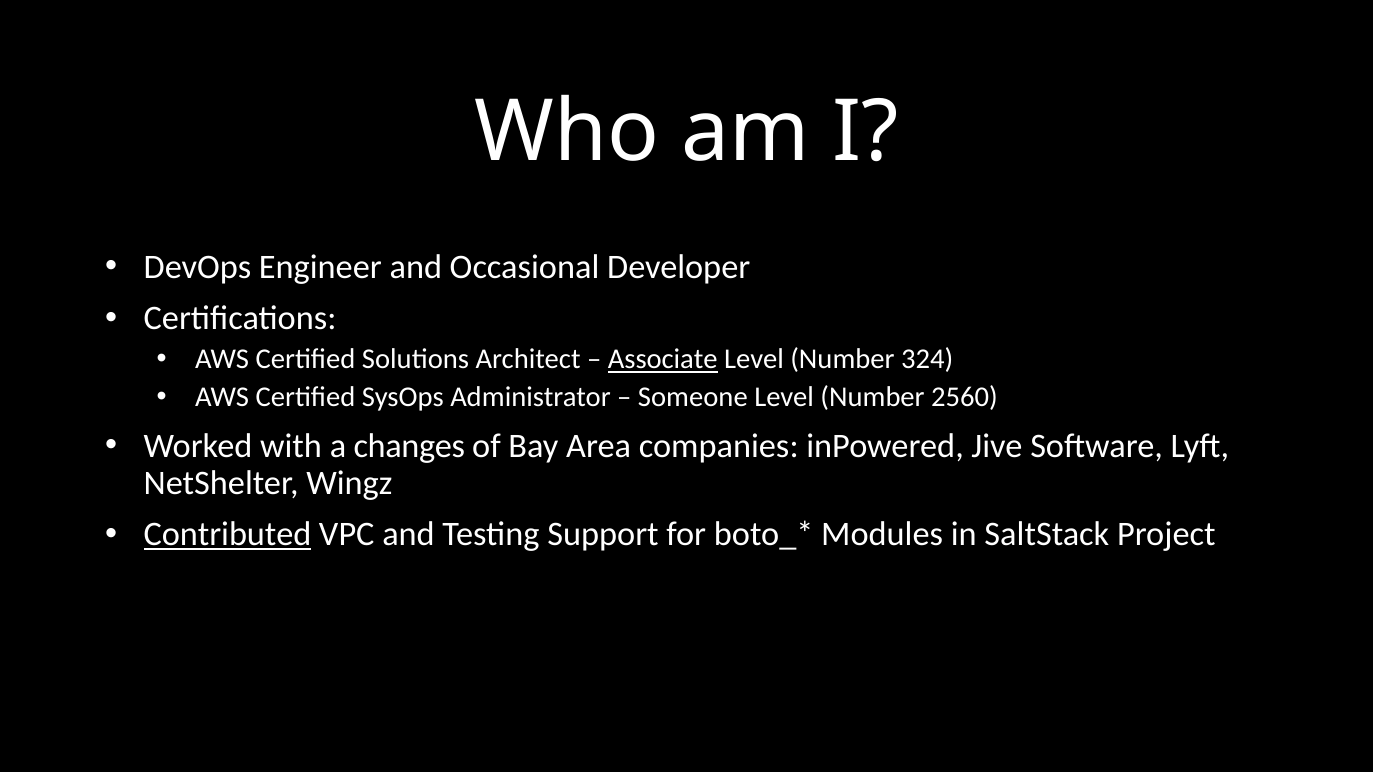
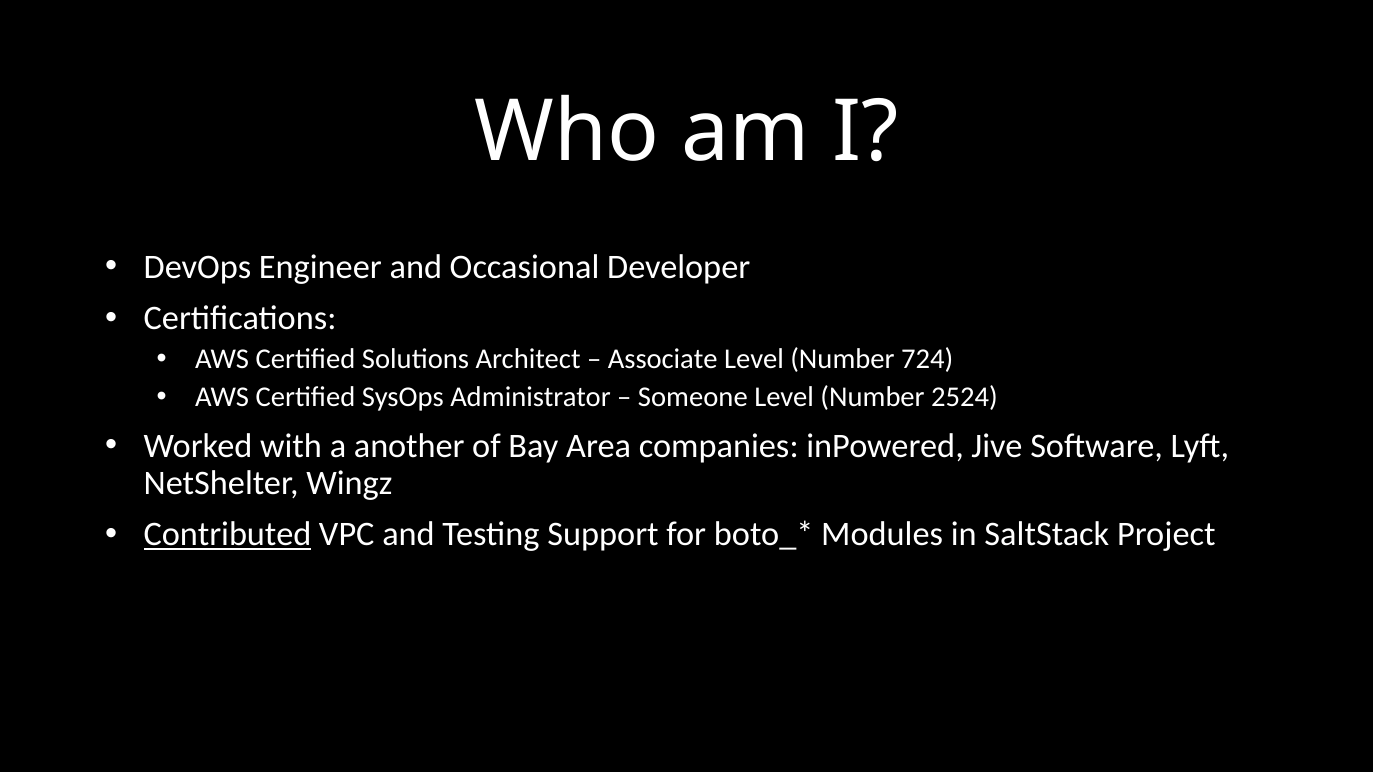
Associate underline: present -> none (663, 360)
324: 324 -> 724 (927, 360)
2560: 2560 -> 2524 (965, 398)
changes: changes -> another (409, 446)
